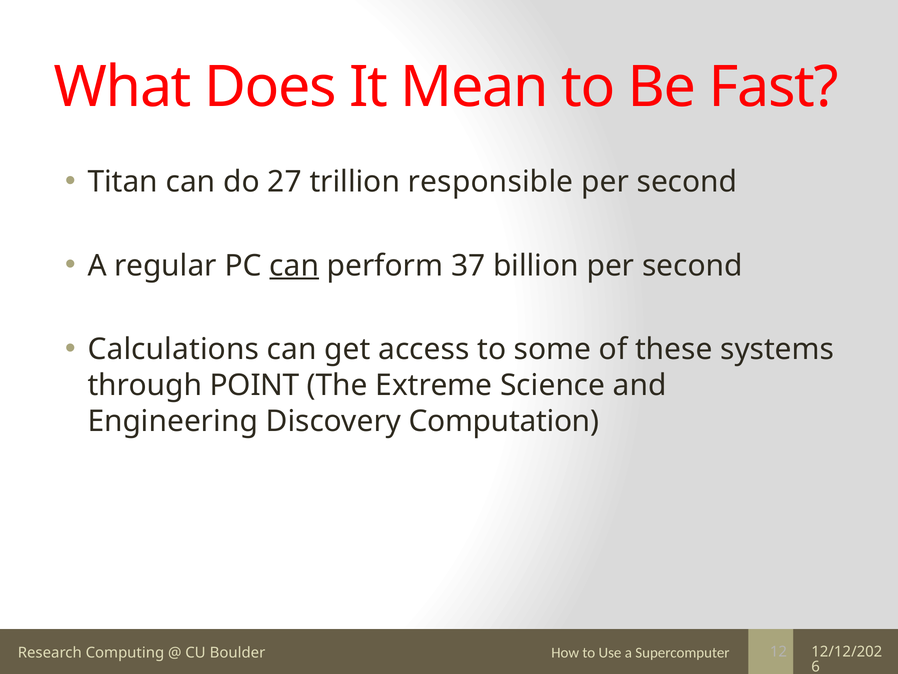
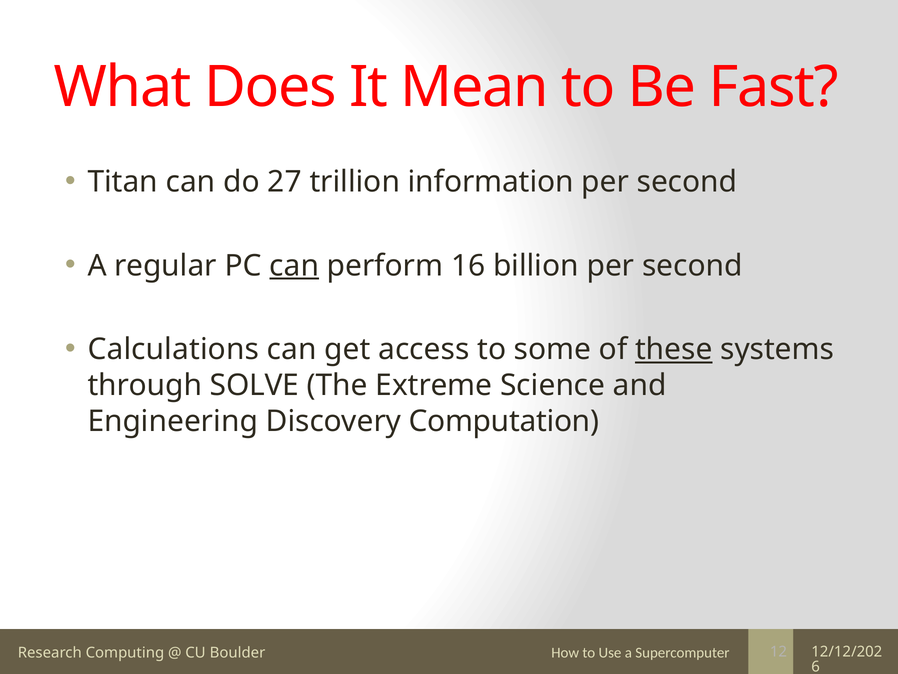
responsible: responsible -> information (491, 182)
37: 37 -> 16 (468, 265)
these underline: none -> present (674, 349)
POINT: POINT -> SOLVE (254, 385)
